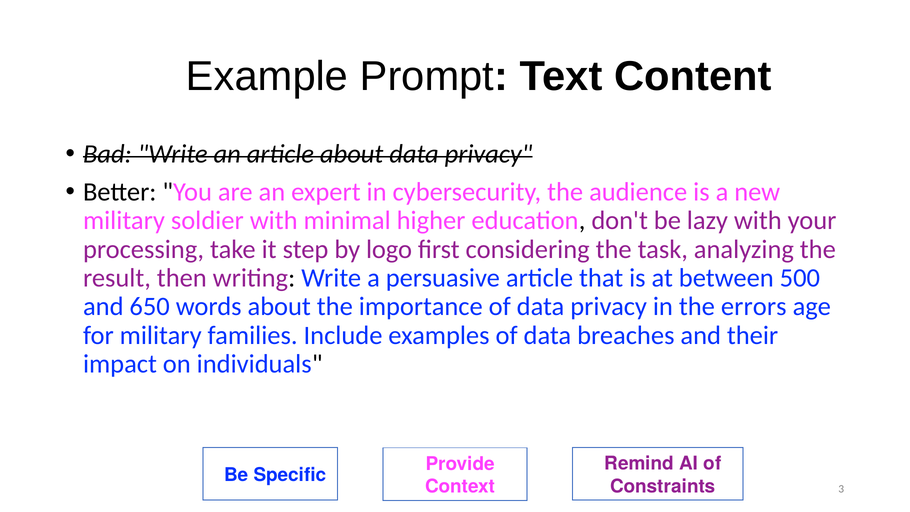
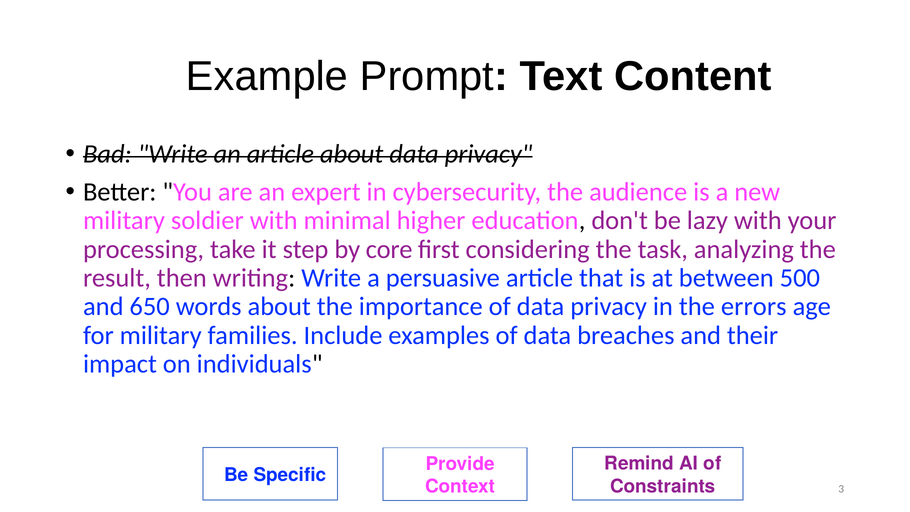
logo: logo -> core (389, 249)
